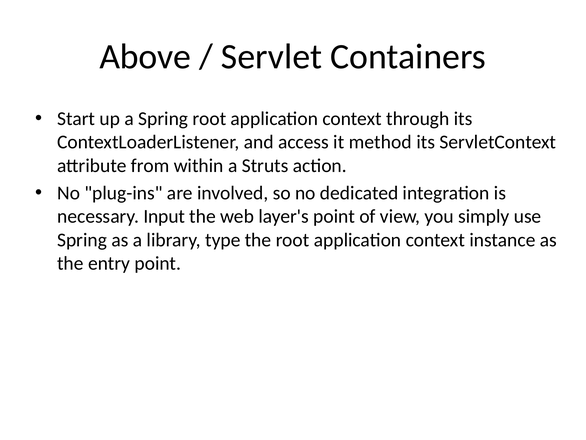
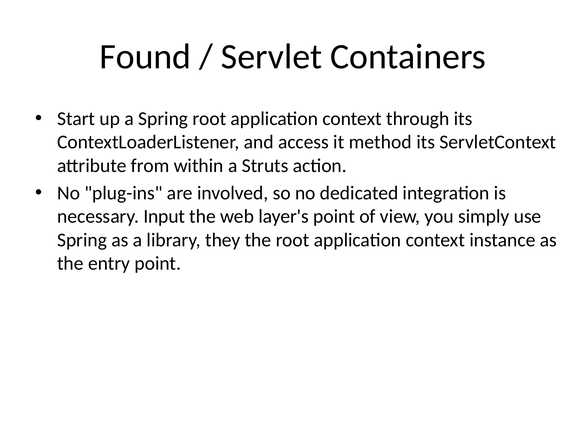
Above: Above -> Found (145, 57)
type: type -> they (223, 240)
